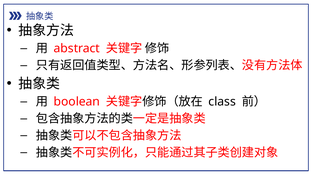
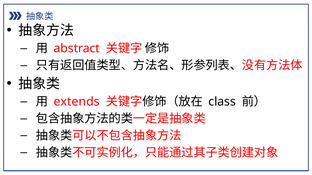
boolean: boolean -> extends (77, 102)
